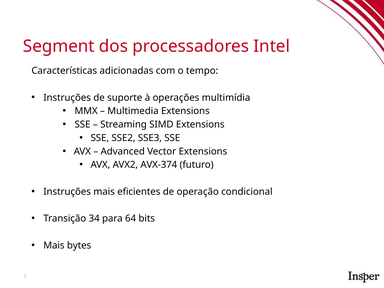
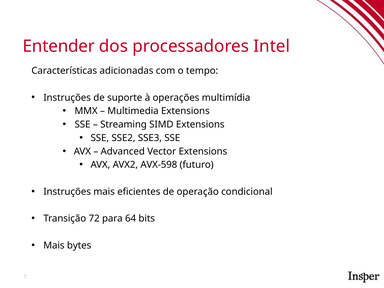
Segment: Segment -> Entender (59, 46)
AVX-374: AVX-374 -> AVX-598 (159, 165)
34: 34 -> 72 (94, 219)
